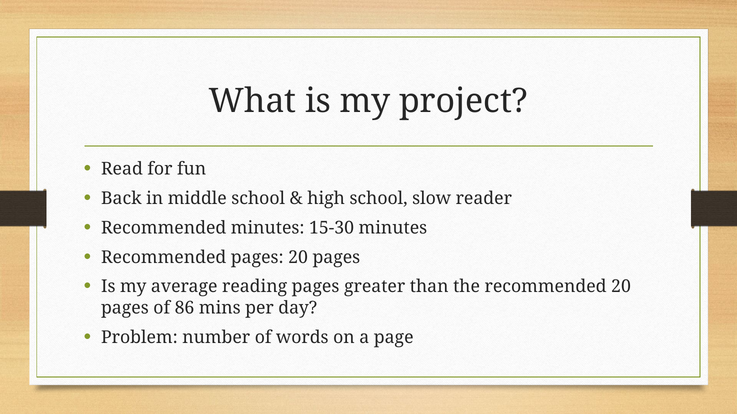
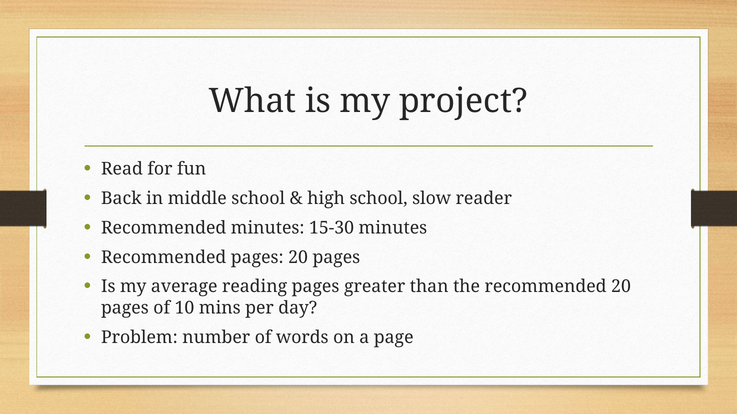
86: 86 -> 10 (184, 308)
